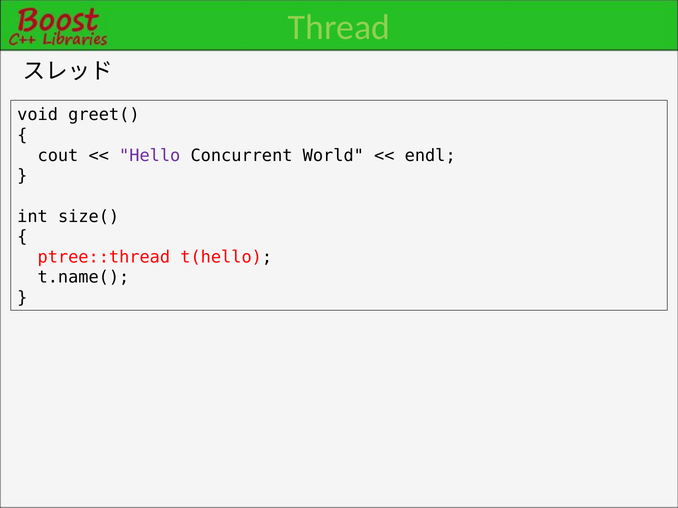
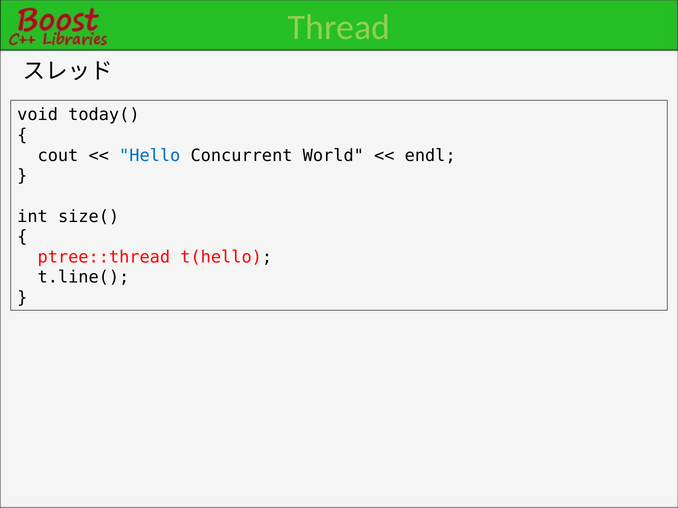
greet(: greet( -> today( (104, 115)
Hello colour: purple -> blue (150, 156)
t.name(: t.name( -> t.line( (83, 278)
